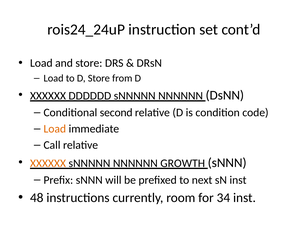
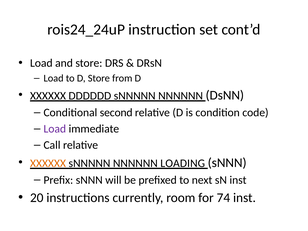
Load colour: orange -> purple (55, 129)
GROWTH: GROWTH -> LOADING (183, 163)
48: 48 -> 20 (37, 198)
34: 34 -> 74 (223, 198)
